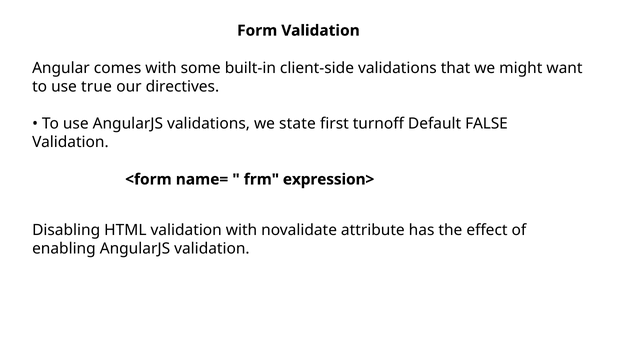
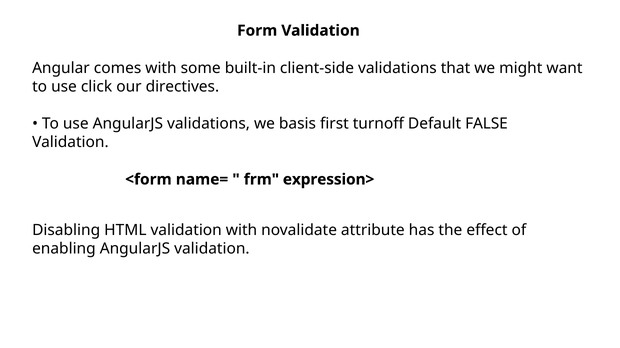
true: true -> click (97, 87)
state: state -> basis (297, 124)
